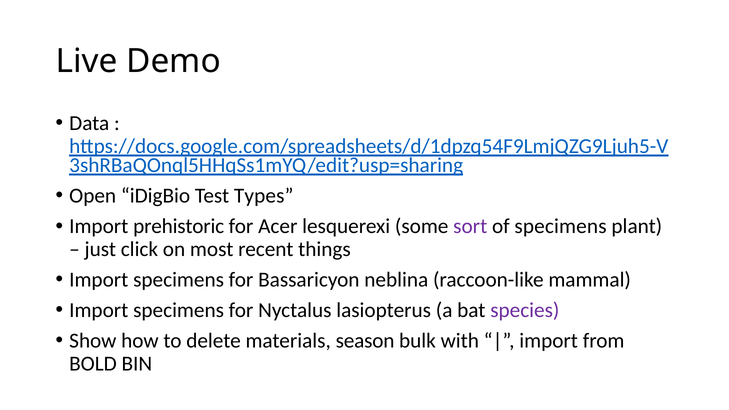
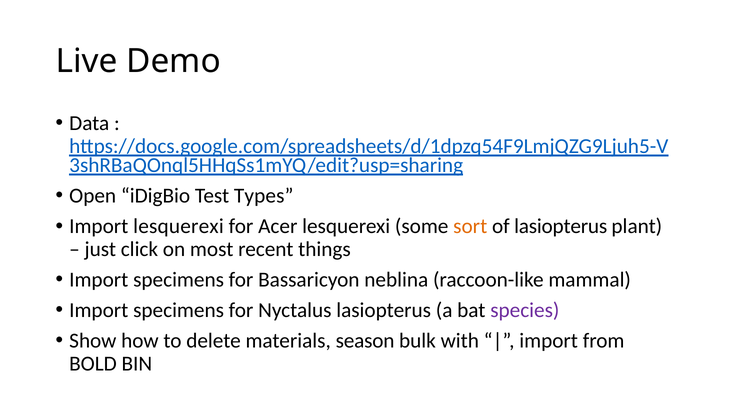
Import prehistoric: prehistoric -> lesquerexi (178, 226)
sort colour: purple -> orange (470, 226)
of specimens: specimens -> lasiopterus (561, 226)
